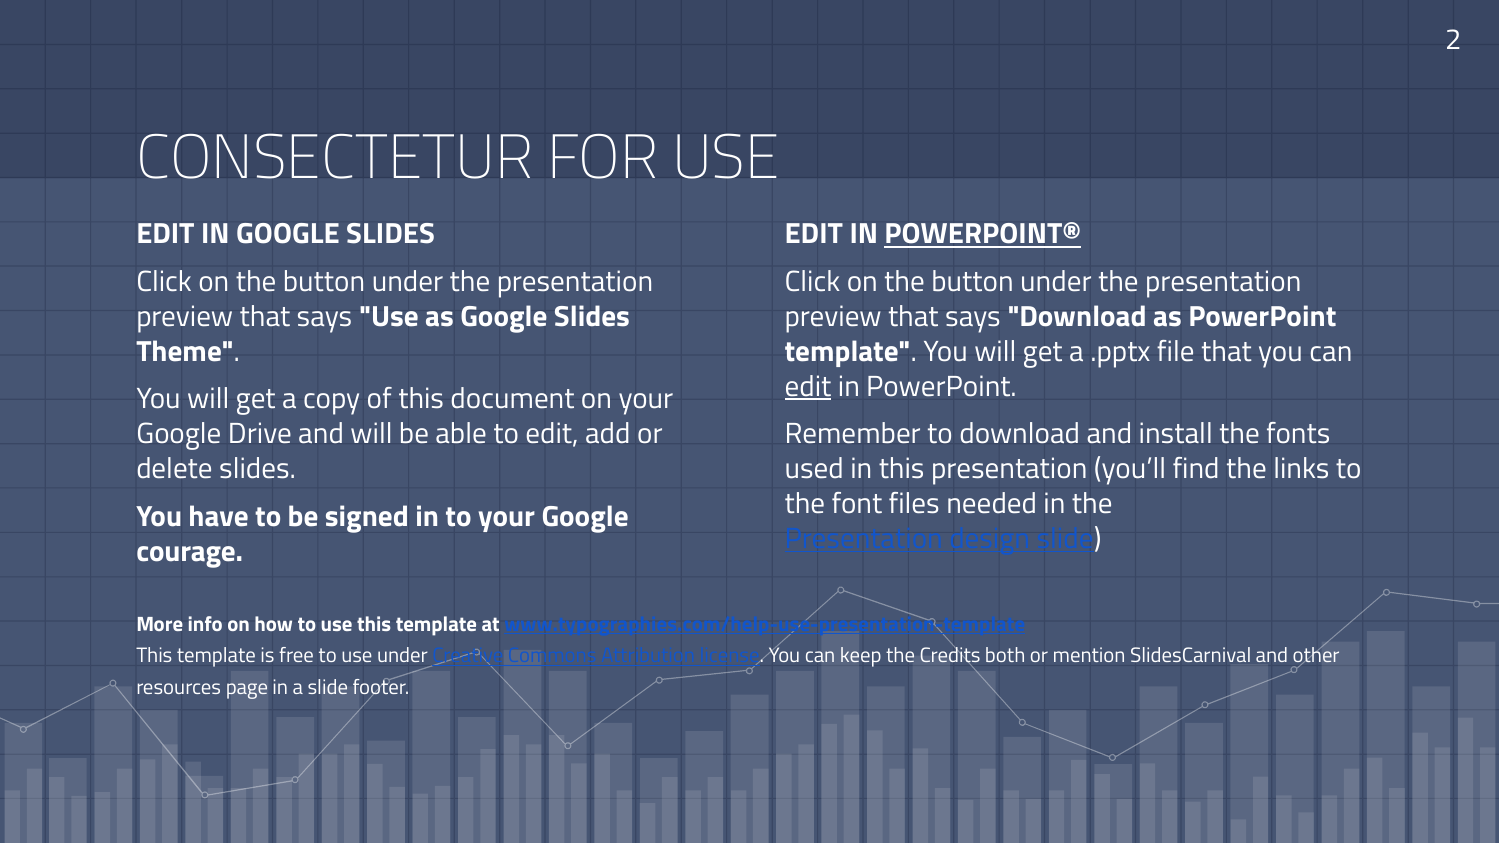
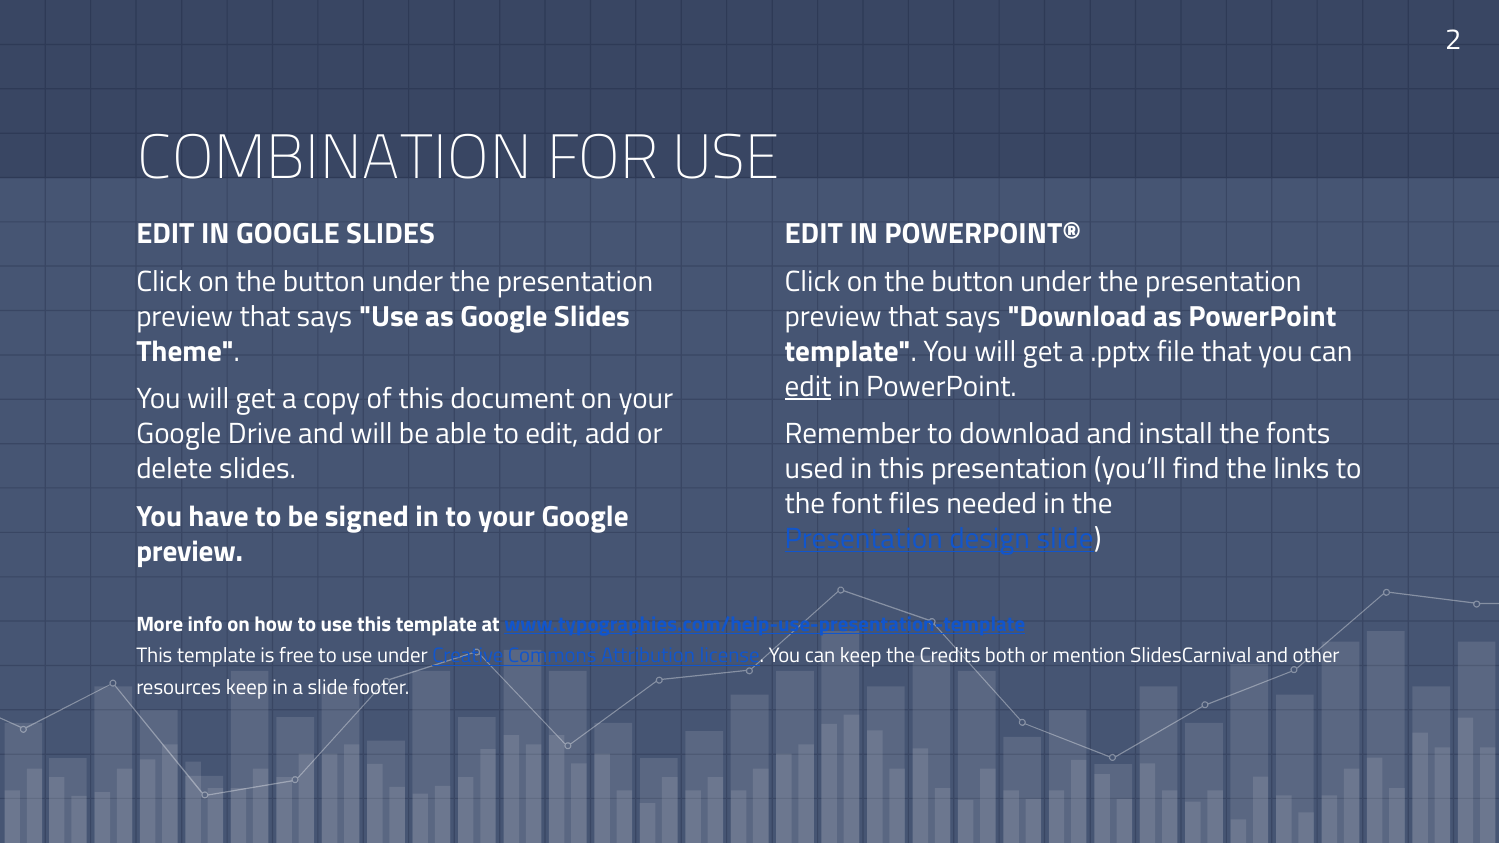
CONSECTETUR: CONSECTETUR -> COMBINATION (335, 158)
POWERPOINT® underline: present -> none (983, 234)
courage: courage -> preview (190, 552)
resources page: page -> keep (247, 687)
